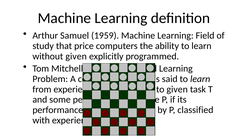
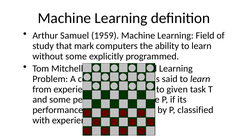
price: price -> mark (84, 46)
without given: given -> some (76, 56)
